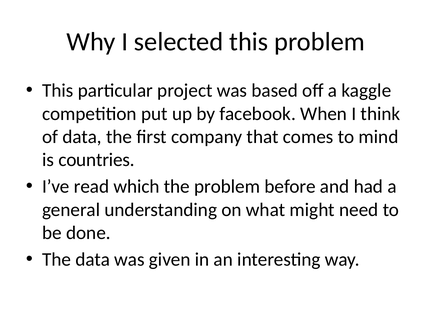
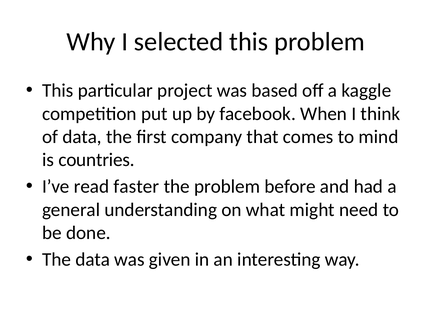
which: which -> faster (136, 187)
